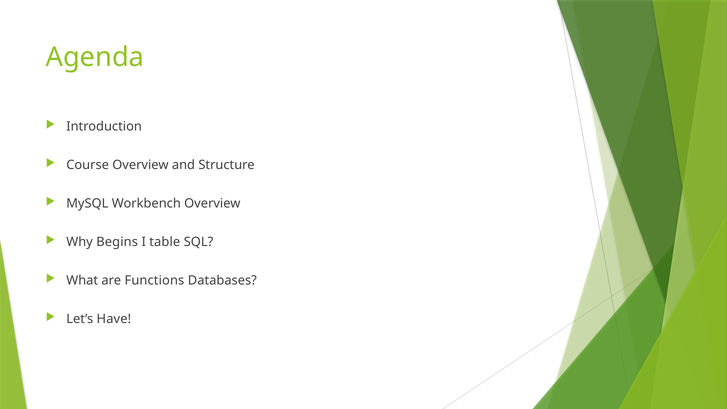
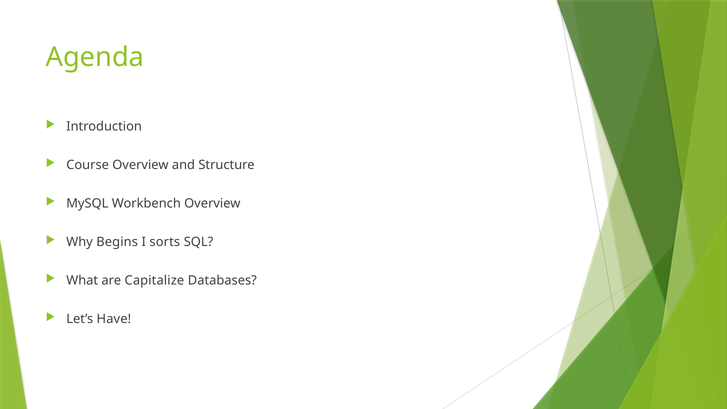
table: table -> sorts (165, 242)
Functions: Functions -> Capitalize (154, 281)
